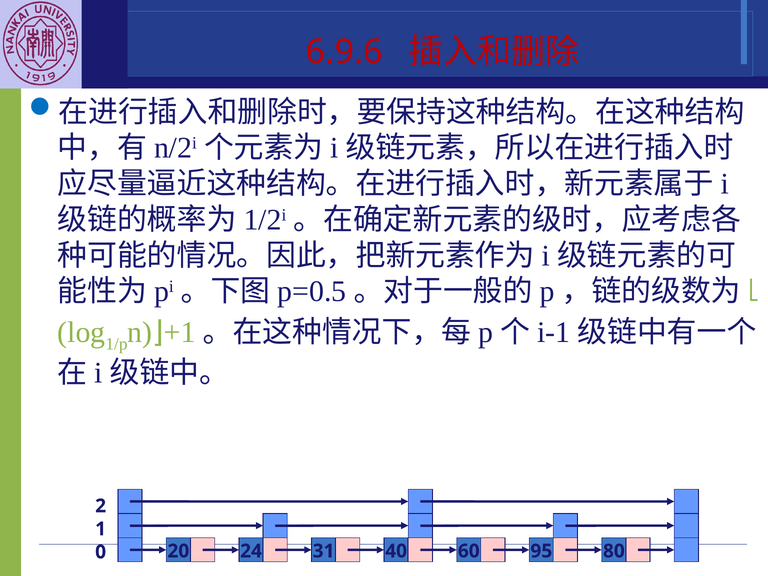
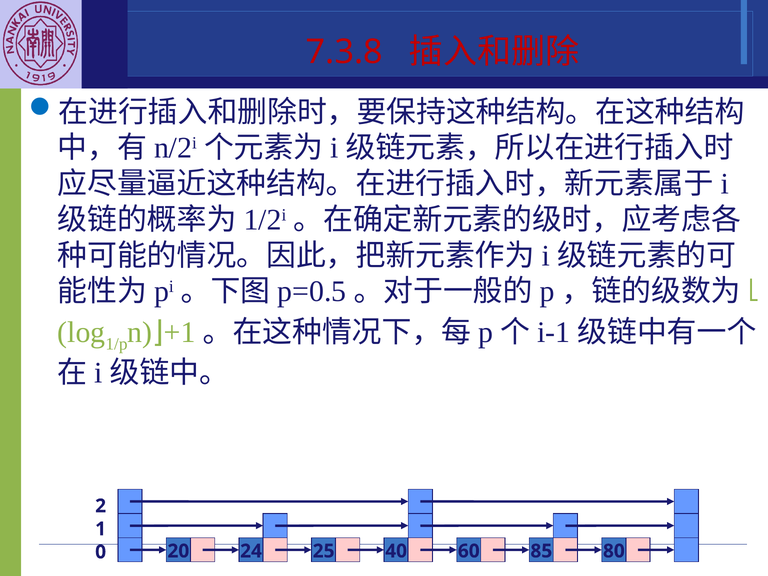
6.9.6: 6.9.6 -> 7.3.8 (344, 52)
31: 31 -> 25 (324, 551)
95: 95 -> 85 (541, 551)
